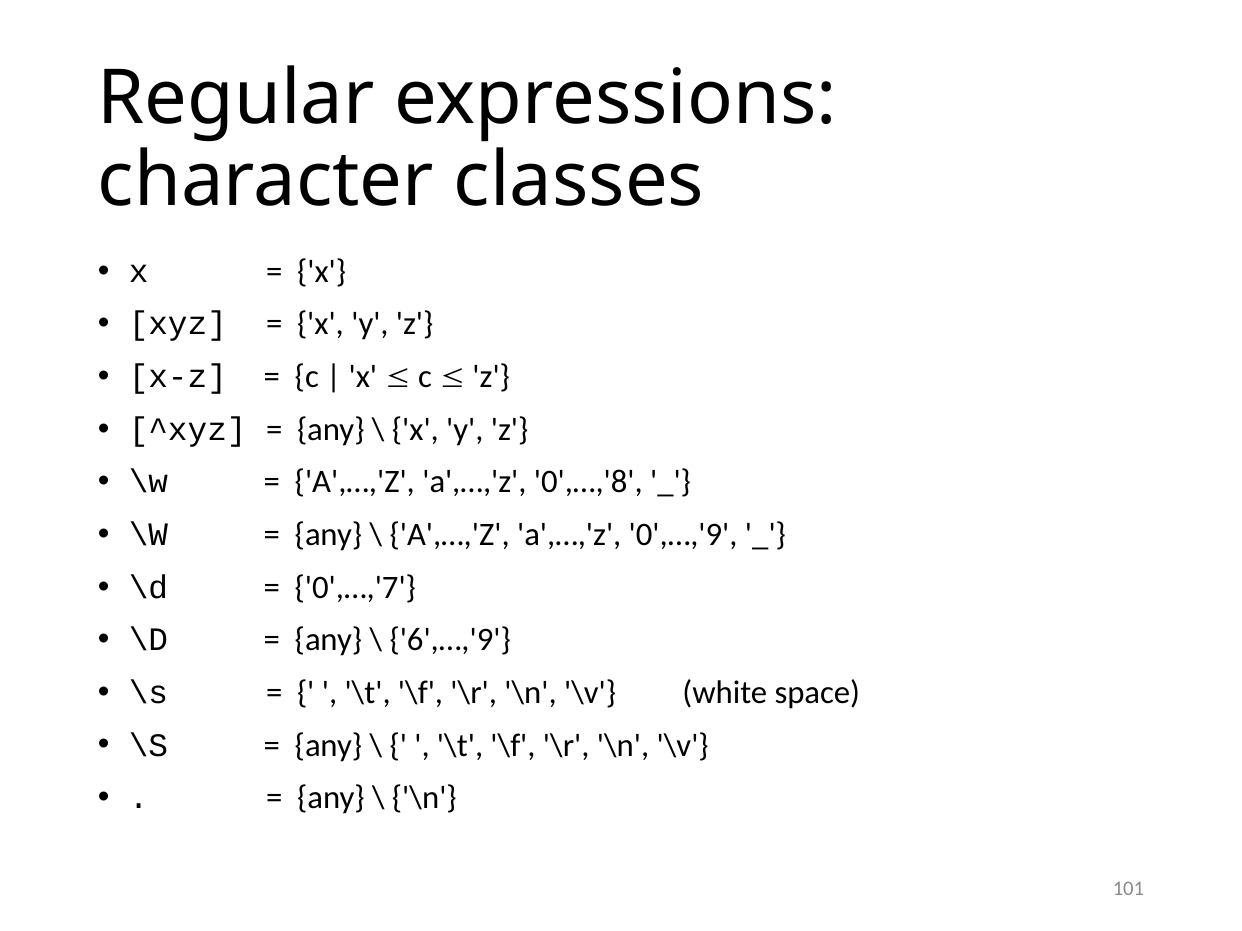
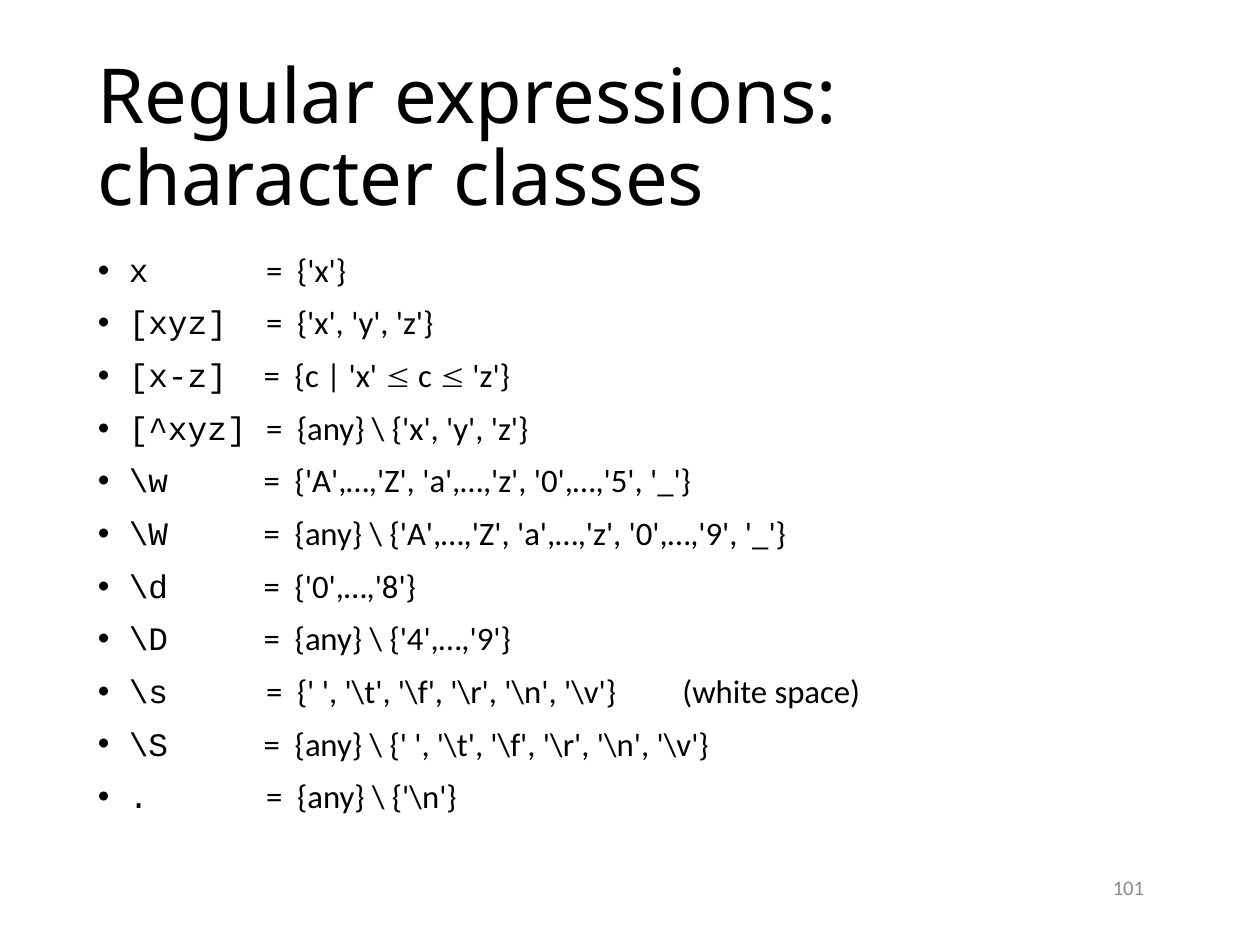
0',…,'8: 0',…,'8 -> 0',…,'5 (588, 482)
0',…,'7: 0',…,'7 -> 0',…,'8 (355, 588)
6',…,'9: 6',…,'9 -> 4',…,'9 (450, 640)
